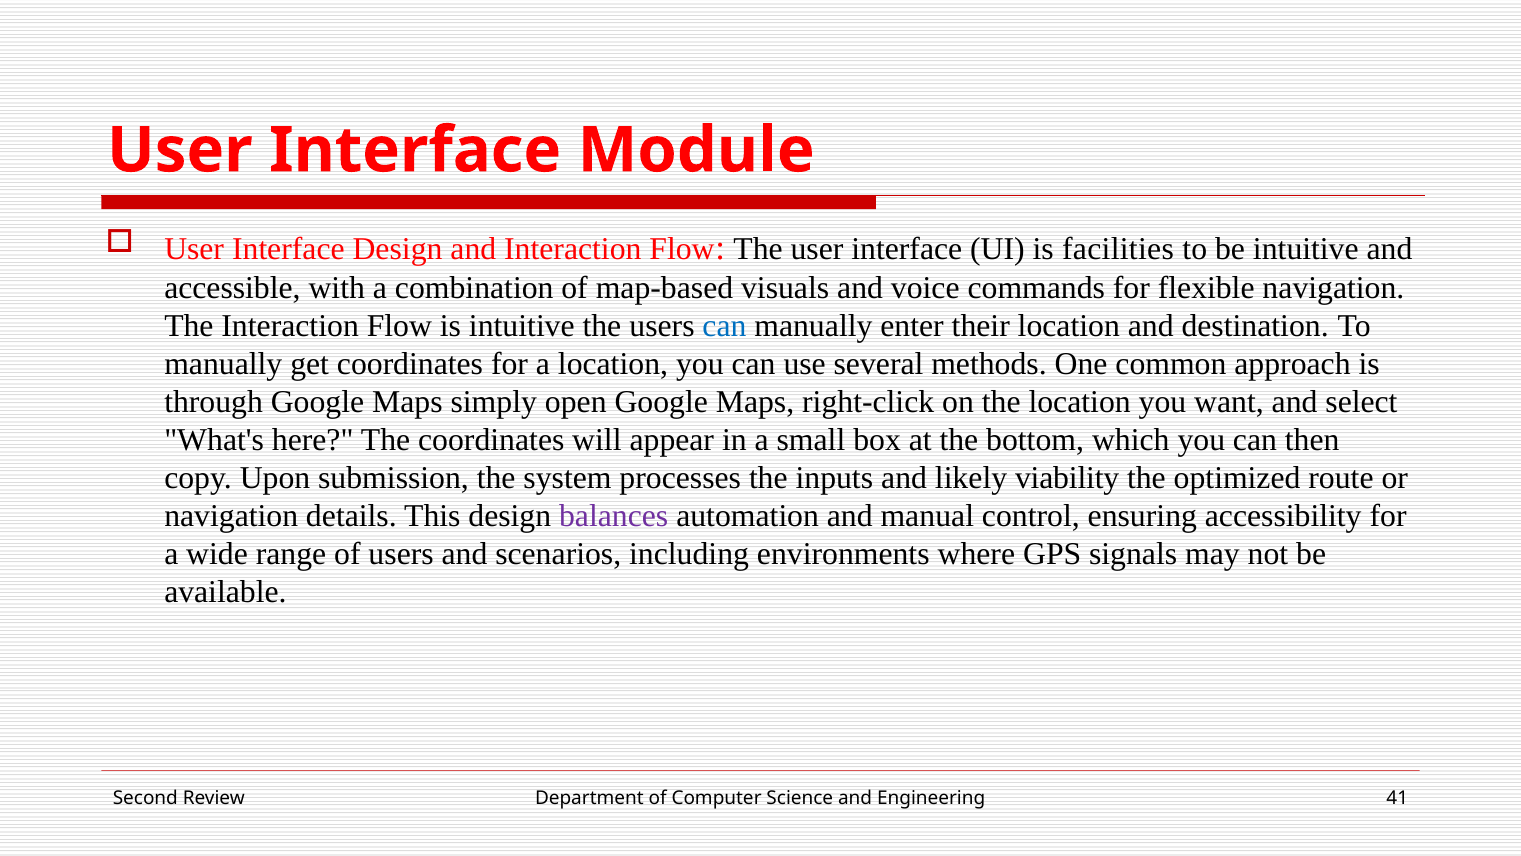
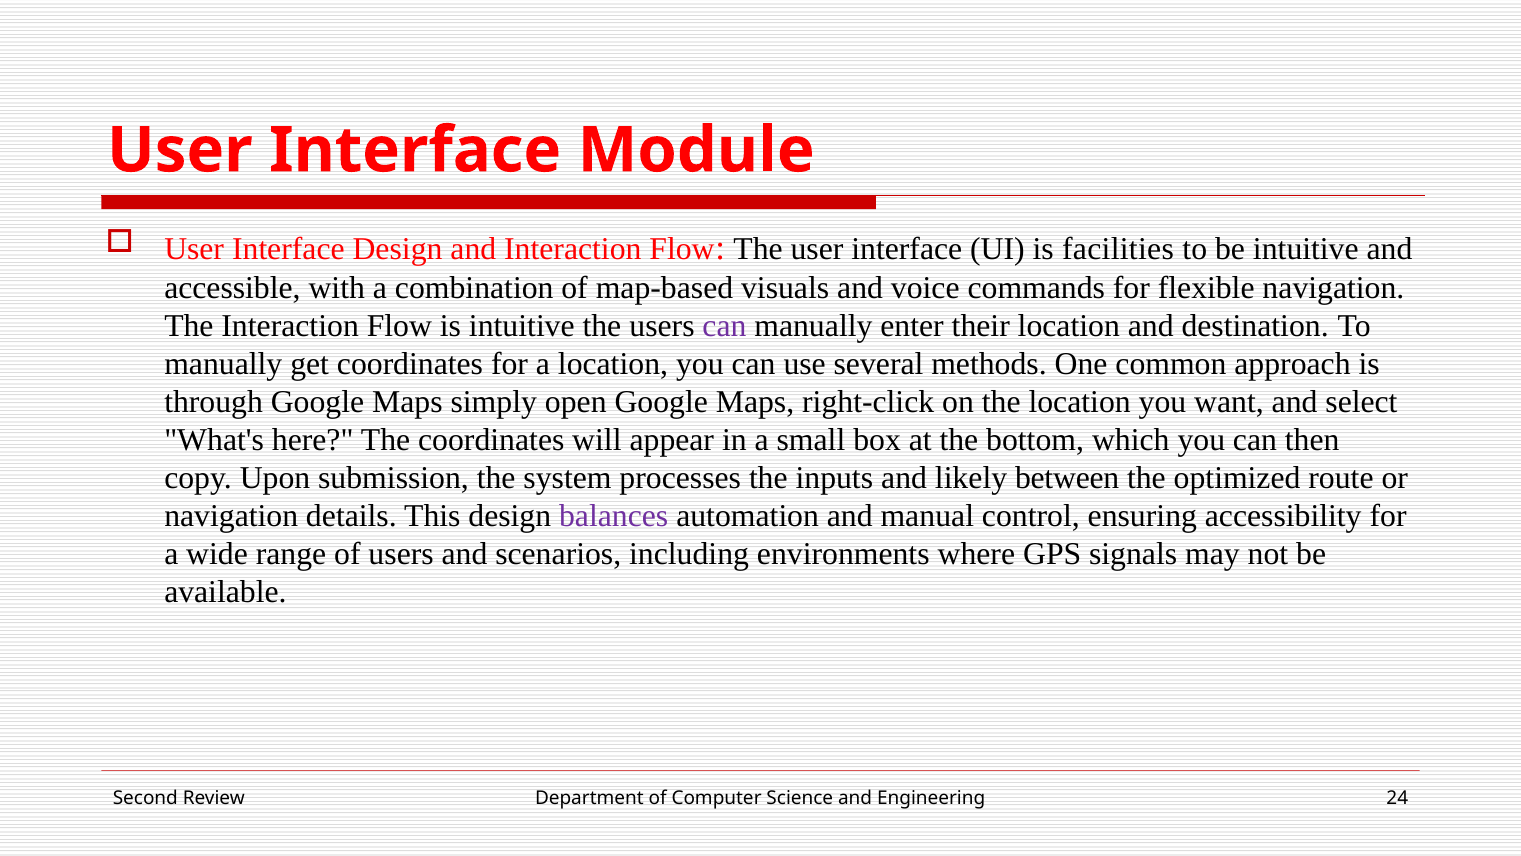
can colour: blue -> purple (724, 325)
viability: viability -> between (1067, 478)
41: 41 -> 24 (1397, 798)
